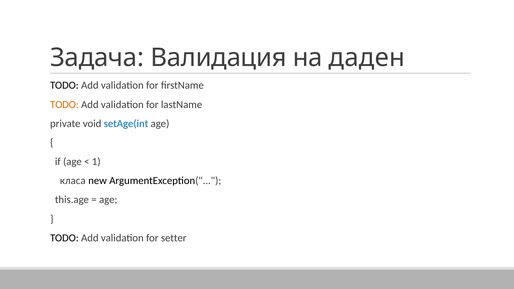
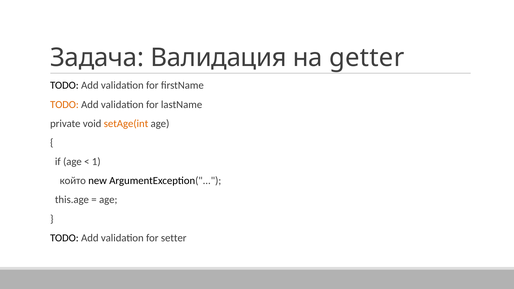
даден: даден -> getter (367, 58)
setAge(int colour: blue -> orange (126, 124)
класа: класа -> който (73, 181)
